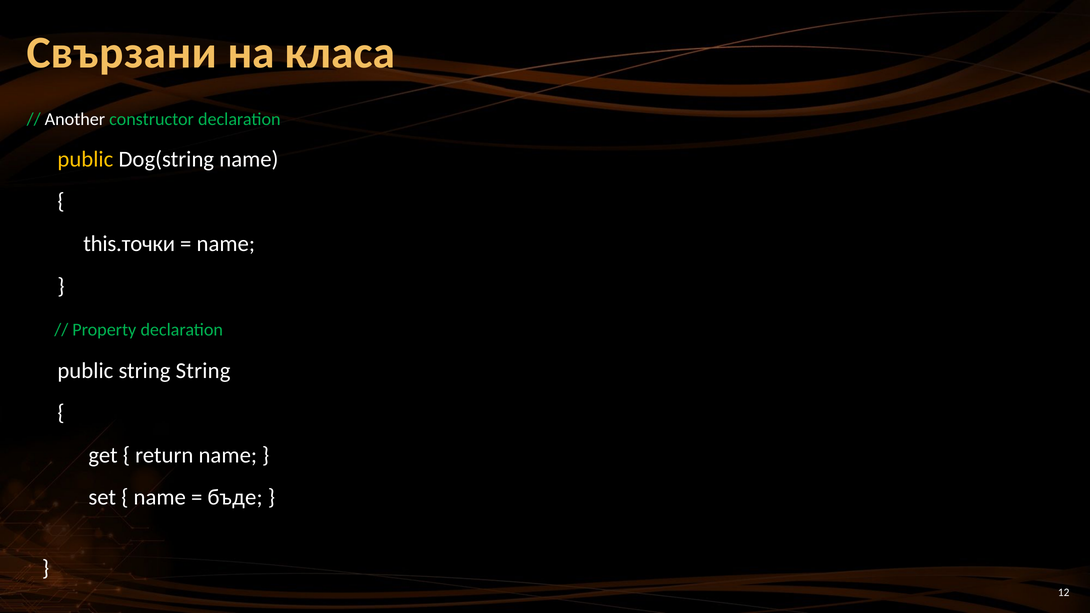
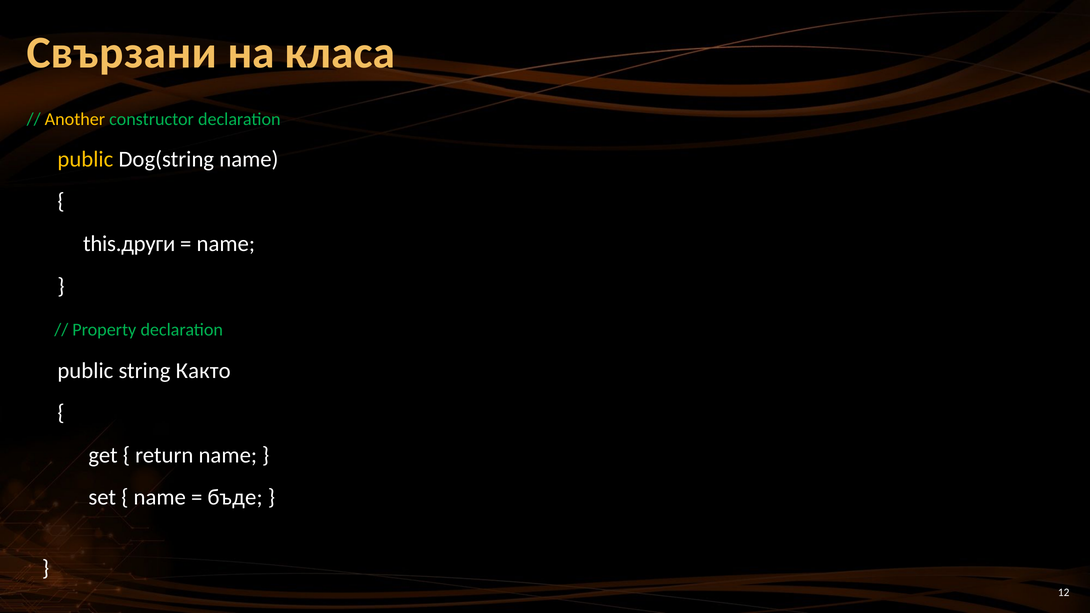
Another colour: white -> yellow (75, 119)
this.точки: this.точки -> this.други (129, 244)
string String: String -> Както (203, 371)
